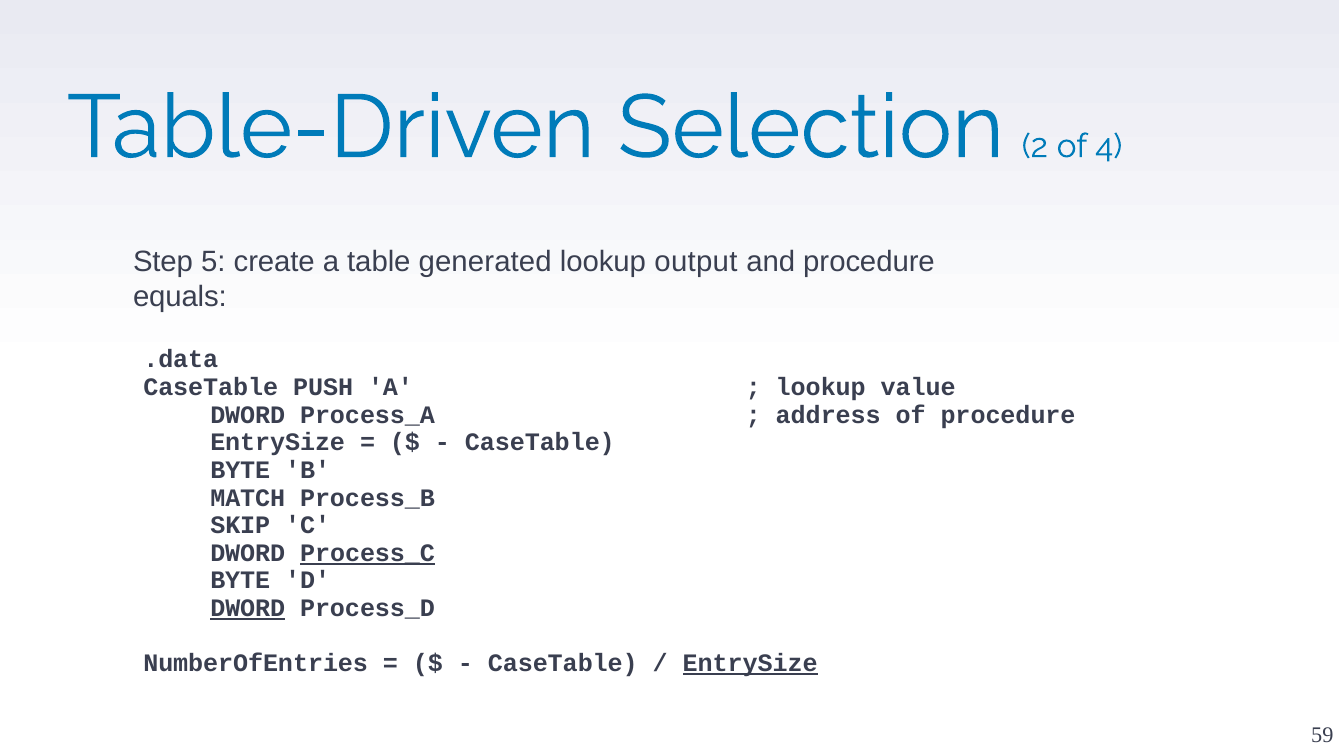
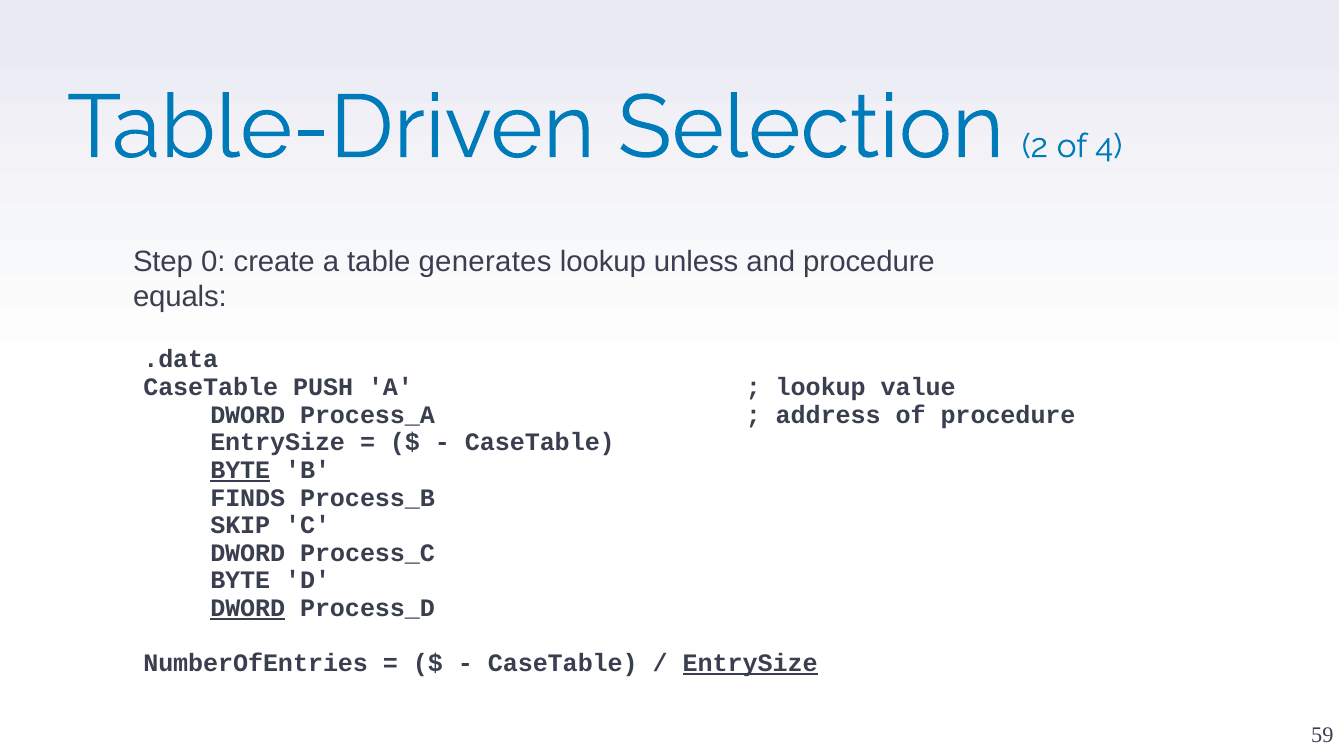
5: 5 -> 0 (213, 262)
generated: generated -> generates (485, 262)
output: output -> unless (696, 262)
BYTE underline: none -> present (240, 470)
MATCH: MATCH -> FINDS (248, 498)
Process_C underline: present -> none (368, 553)
